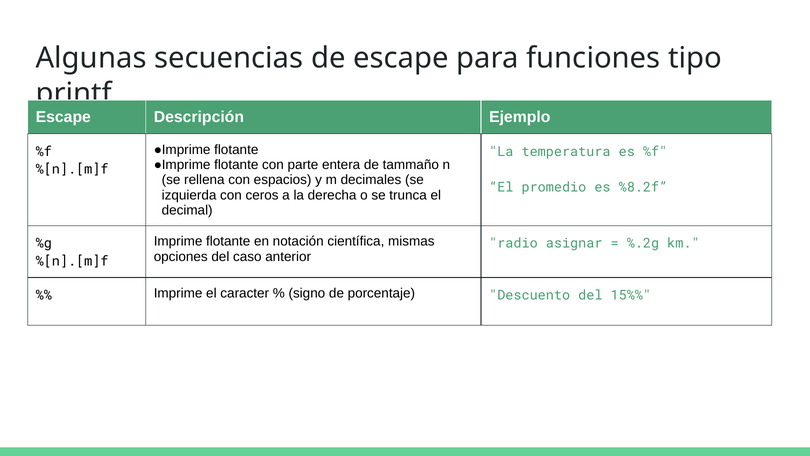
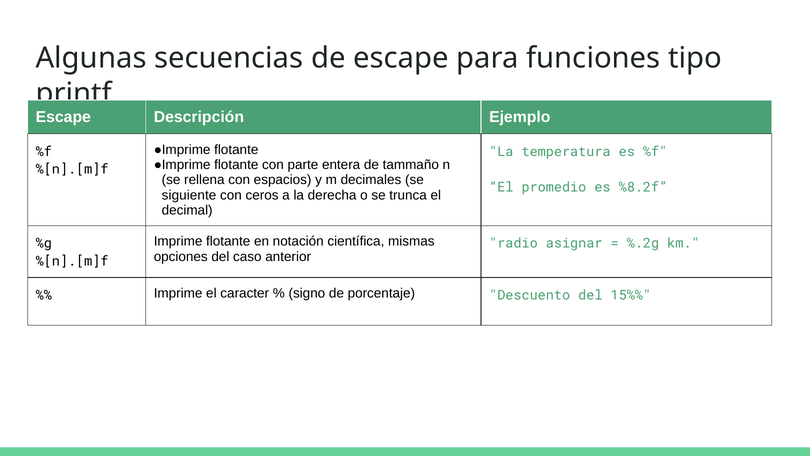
izquierda: izquierda -> siguiente (189, 195)
